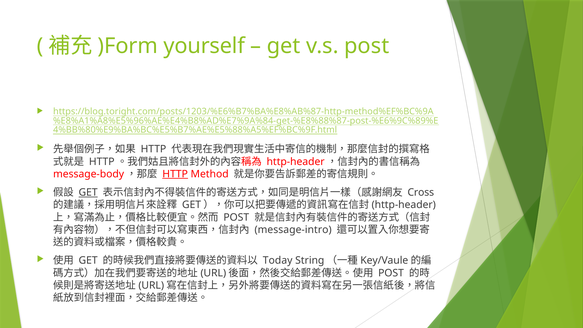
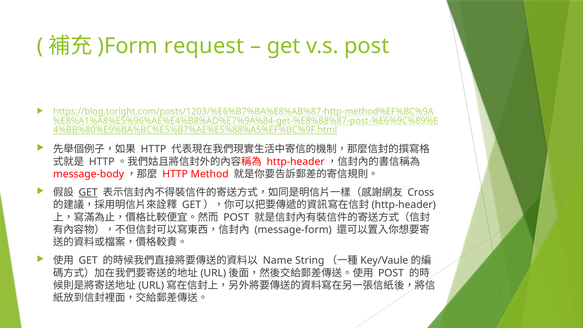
yourself: yourself -> request (204, 46)
HTTP underline: present -> none (175, 174)
message-intro: message-intro -> message-form (293, 230)
Today: Today -> Name (278, 260)
